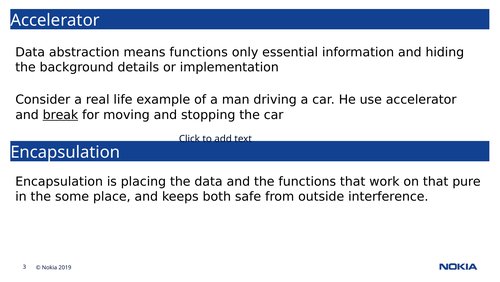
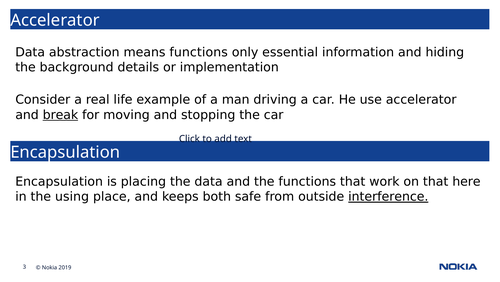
pure: pure -> here (466, 181)
some: some -> using (72, 196)
interference underline: none -> present (388, 196)
